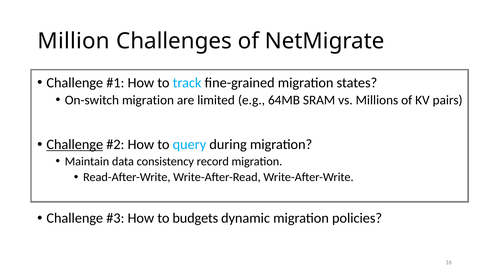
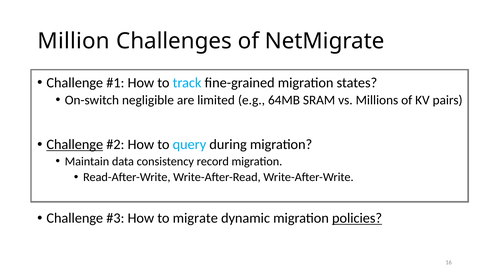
On-switch migration: migration -> negligible (148, 100)
budgets: budgets -> migrate (195, 218)
policies underline: none -> present (357, 218)
